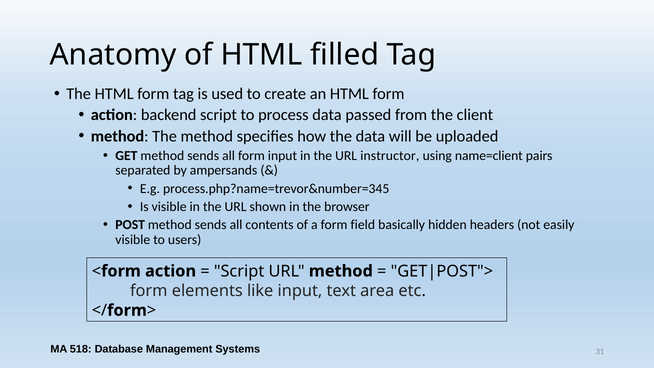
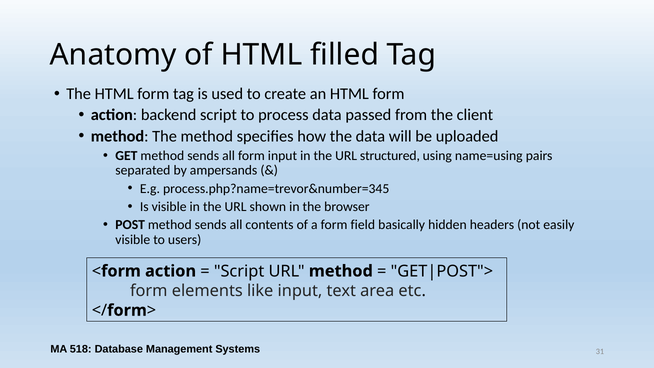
instructor: instructor -> structured (390, 156)
name=client: name=client -> name=using (489, 156)
